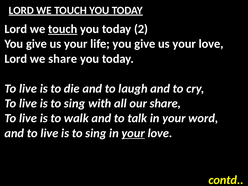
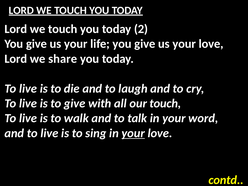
touch underline: present -> none (63, 29)
sing: sing -> give (75, 103)
our share: share -> touch (165, 103)
